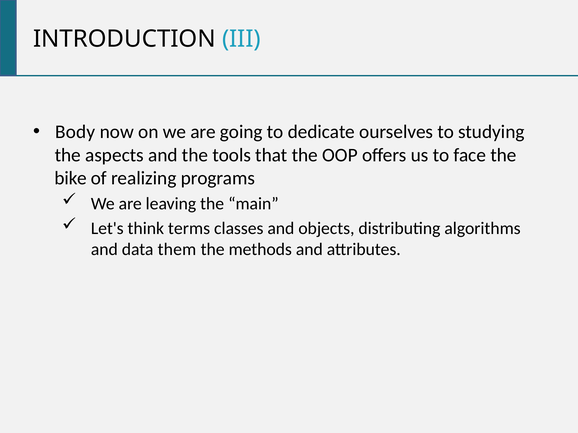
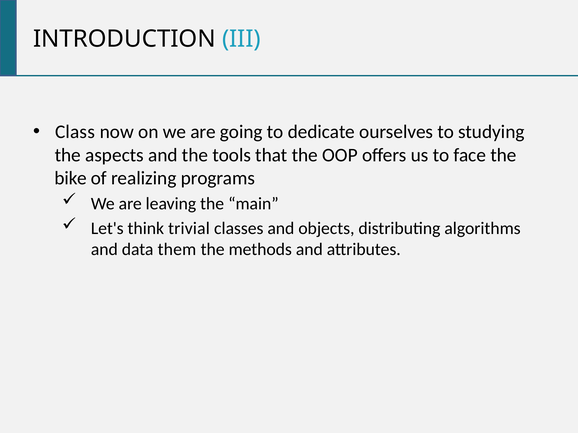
Body: Body -> Class (75, 132)
terms: terms -> trivial (189, 229)
